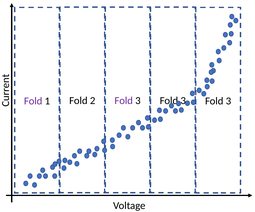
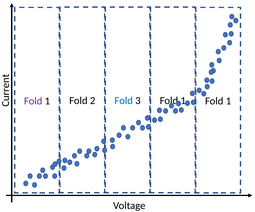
Fold colour: purple -> blue (124, 101)
3: 3 -> 1 (183, 101)
3: 3 -> 1 (228, 101)
